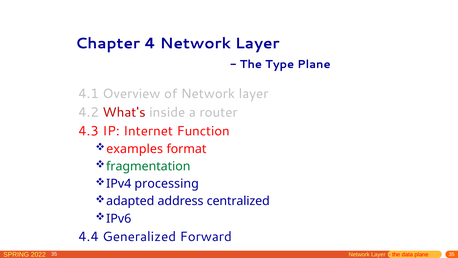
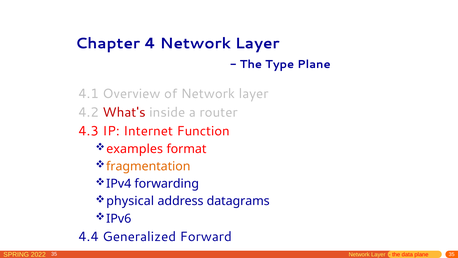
fragmentation colour: green -> orange (148, 166)
processing: processing -> forwarding (167, 183)
adapted: adapted -> physical (130, 201)
centralized: centralized -> datagrams (238, 201)
